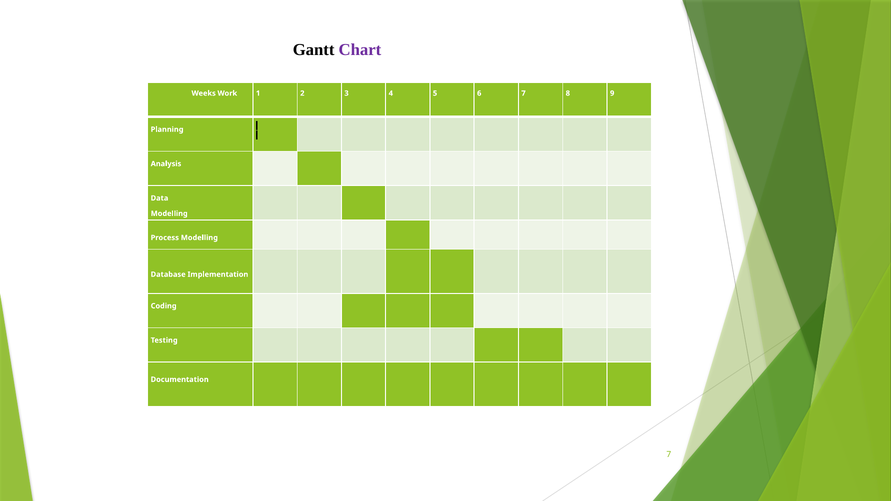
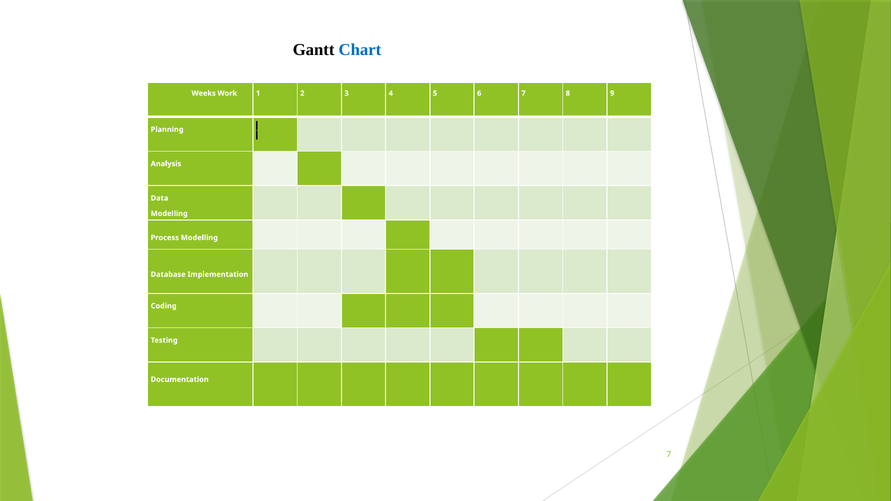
Chart colour: purple -> blue (360, 50)
